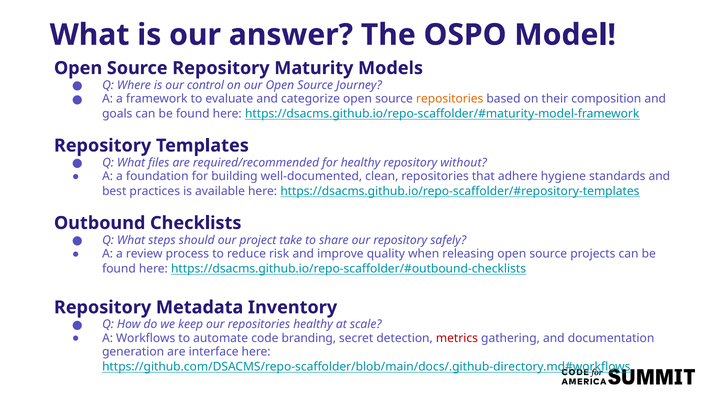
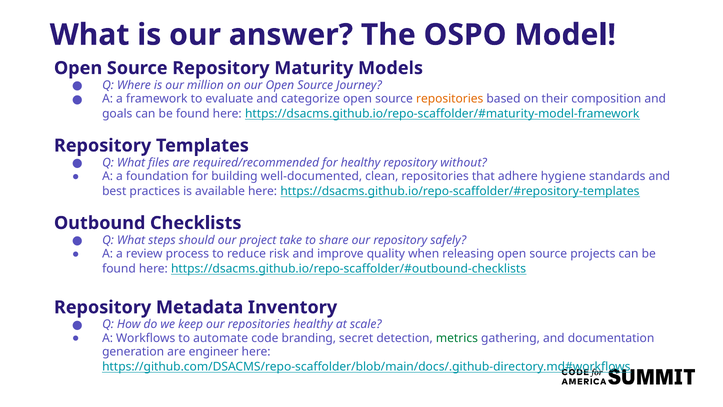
control: control -> million (205, 85)
metrics colour: red -> green (457, 338)
interface: interface -> engineer (214, 352)
